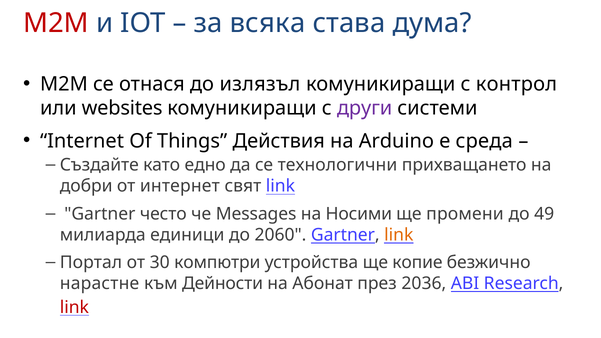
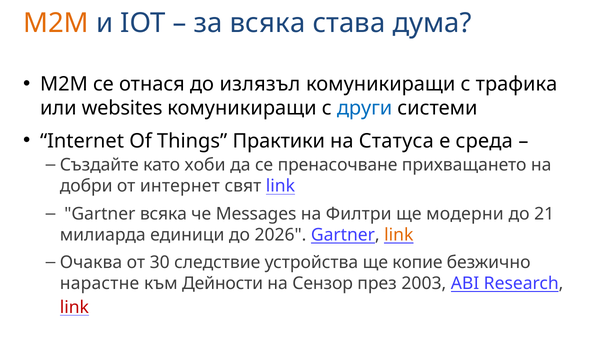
M2M colour: red -> orange (56, 23)
контрол: контрол -> трафика (517, 84)
други colour: purple -> blue (365, 108)
Действия: Действия -> Практики (279, 141)
Arduino: Arduino -> Статуса (396, 141)
едно: едно -> хоби (205, 165)
технологични: технологични -> пренасочване (338, 165)
Gartner често: често -> всяка (163, 214)
Носими: Носими -> Филтри (359, 214)
промени: промени -> модерни (465, 214)
49: 49 -> 21 (544, 214)
2060: 2060 -> 2026 (280, 235)
Портал: Портал -> Очаква (91, 262)
компютри: компютри -> следствие (217, 262)
Абонат: Абонат -> Сензор (323, 283)
2036: 2036 -> 2003 (424, 283)
